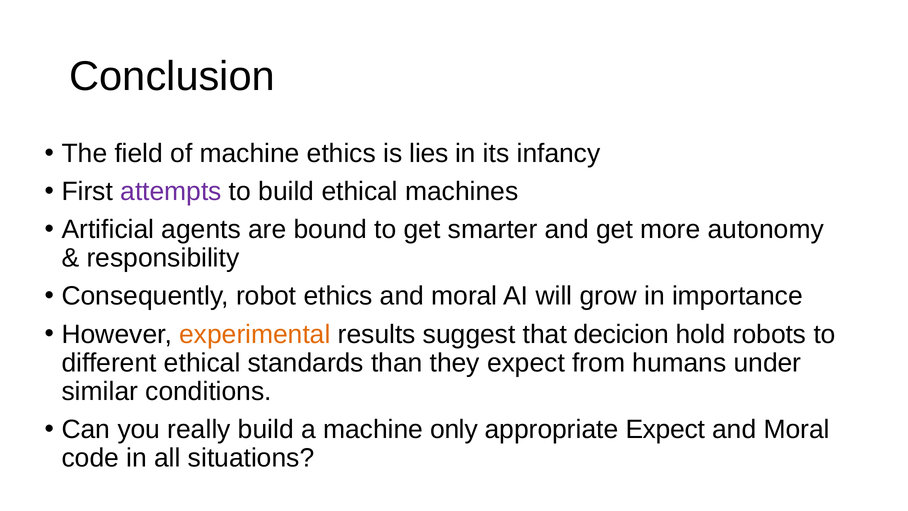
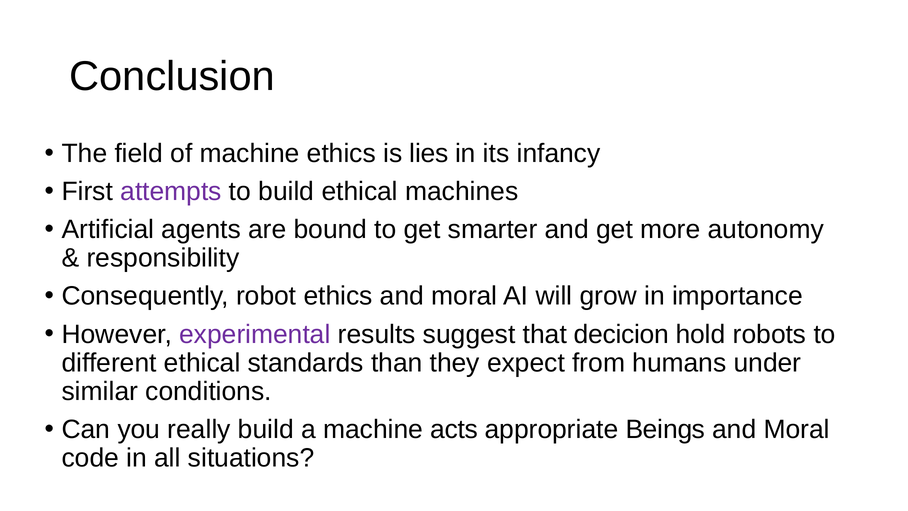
experimental colour: orange -> purple (255, 334)
only: only -> acts (454, 429)
appropriate Expect: Expect -> Beings (665, 429)
